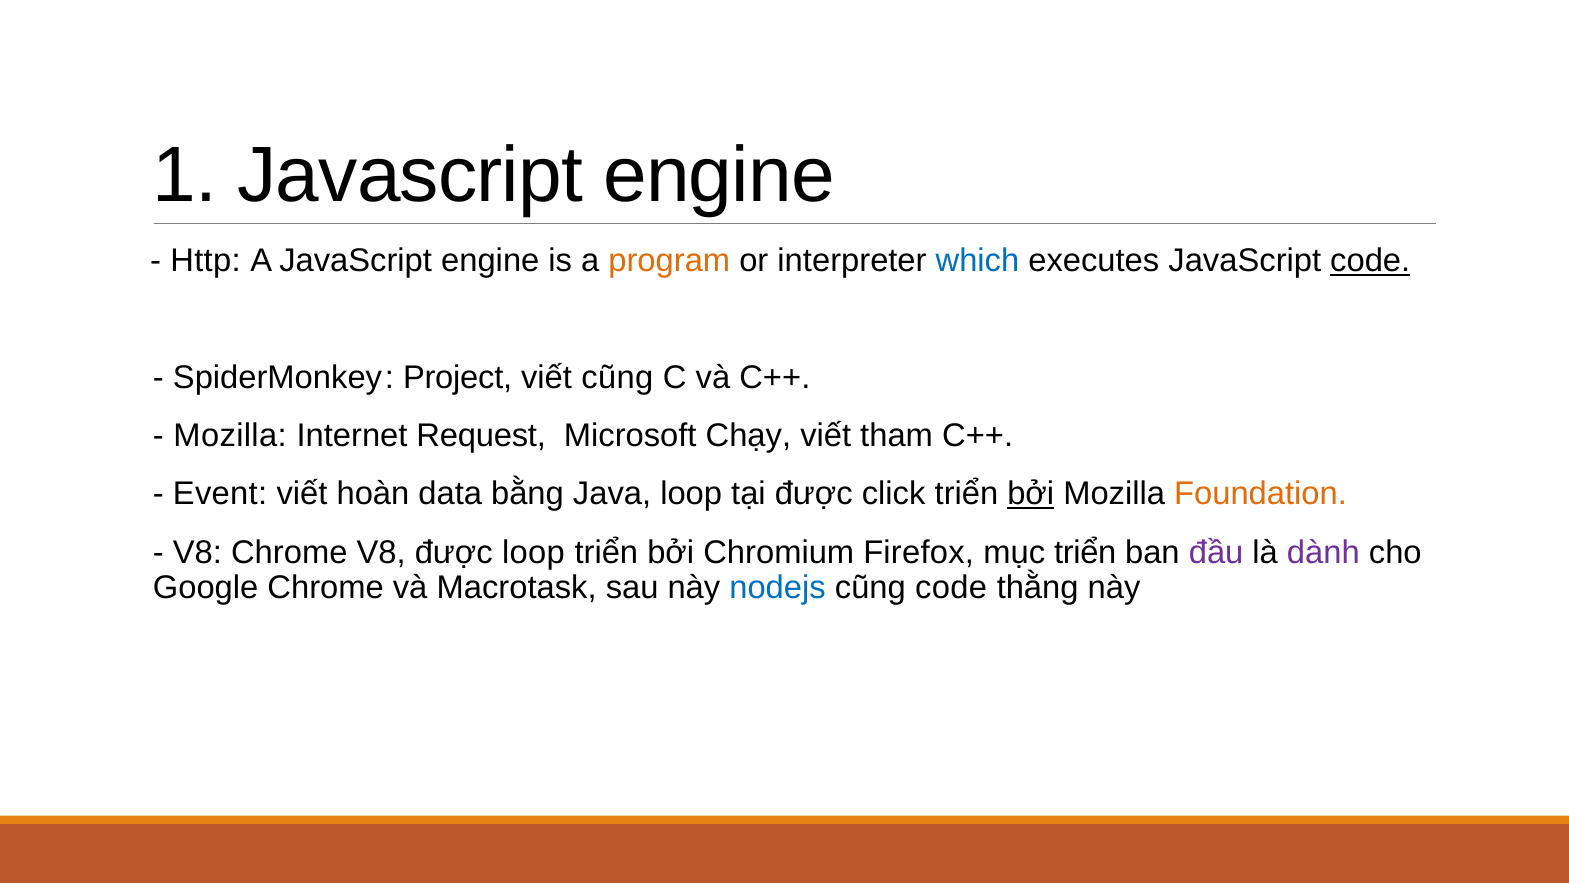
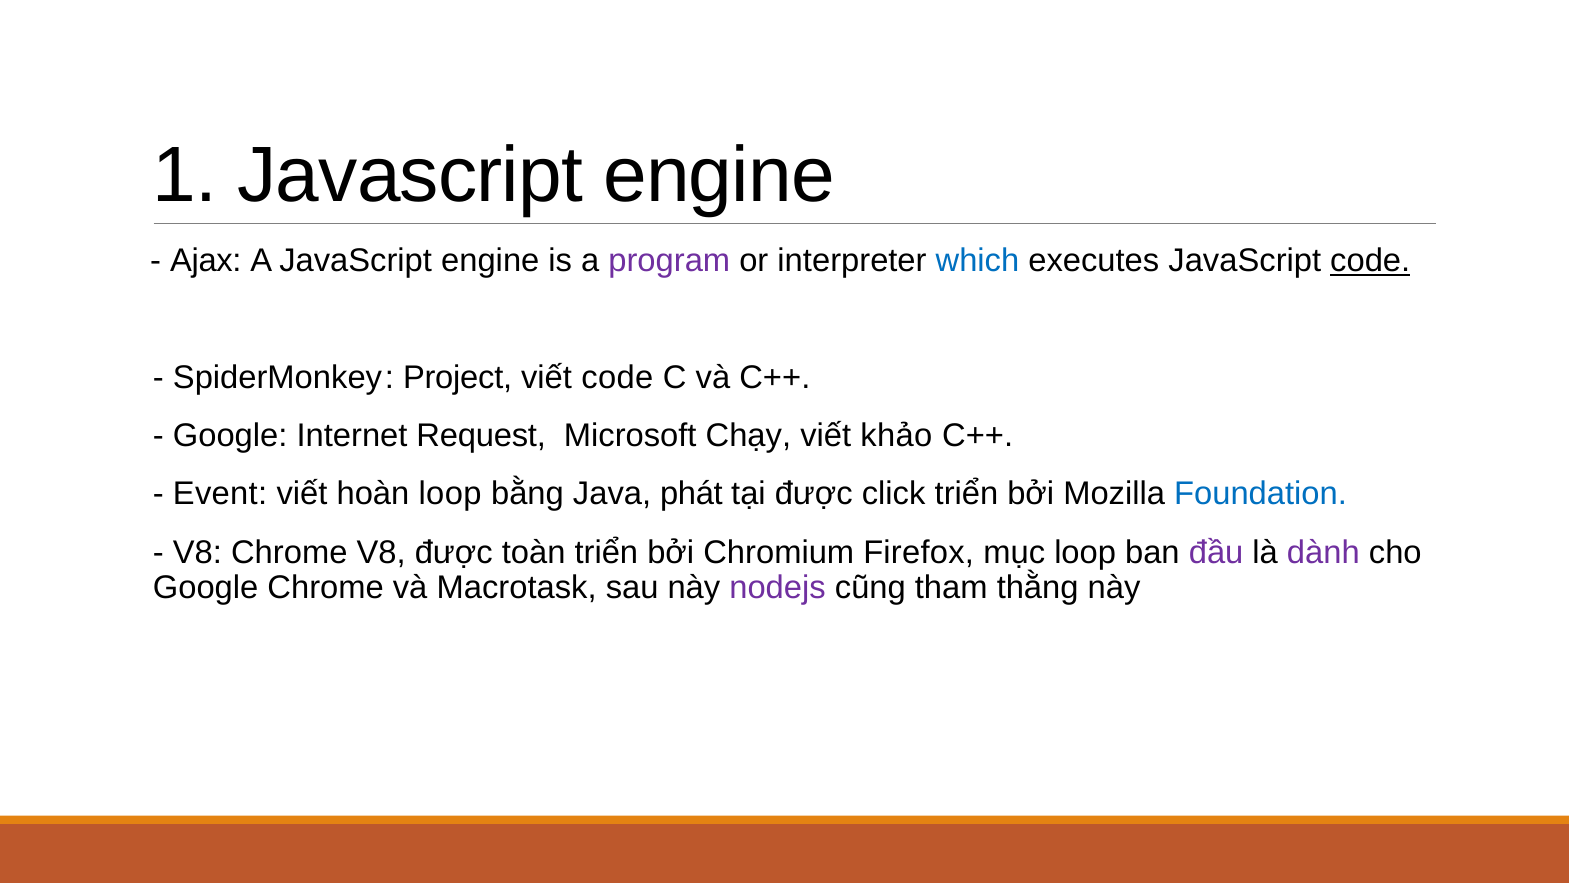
Http: Http -> Ajax (206, 261)
program colour: orange -> purple (669, 261)
viết cũng: cũng -> code (617, 377)
Mozilla: Mozilla -> Google (230, 436)
tham: tham -> khảo (896, 436)
hoàn data: data -> loop (450, 494)
Java loop: loop -> phát (691, 494)
bởi underline: present -> none (1031, 494)
Foundation colour: orange -> blue (1261, 494)
được loop: loop -> toàn (534, 552)
mục triển: triển -> loop (1085, 552)
nodejs colour: blue -> purple (778, 587)
cũng code: code -> tham (951, 587)
